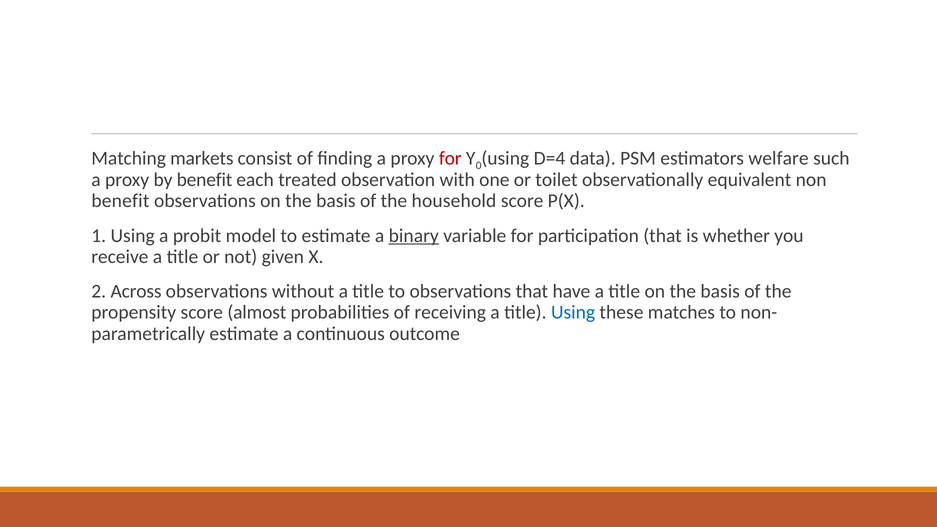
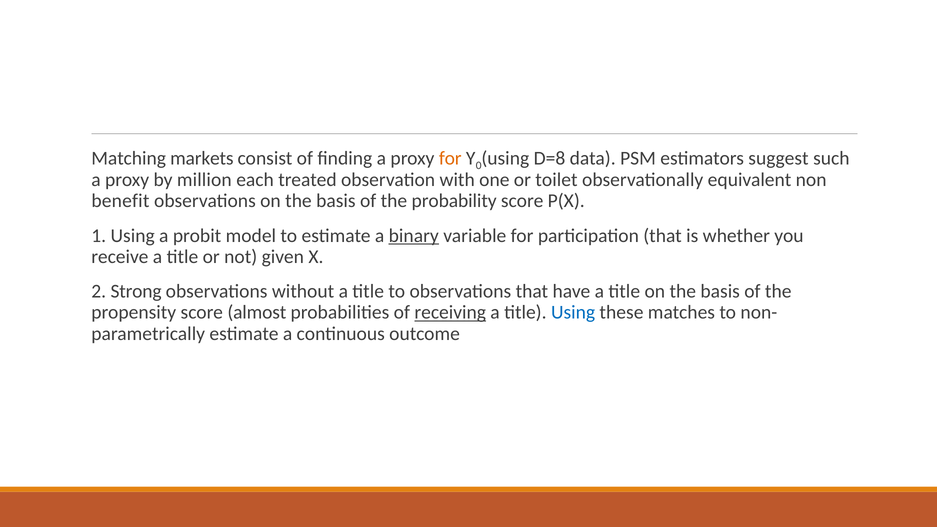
for colour: red -> orange (450, 158)
D=4: D=4 -> D=8 (549, 158)
welfare: welfare -> suggest (778, 158)
by benefit: benefit -> million (204, 180)
household: household -> probability (454, 201)
Across: Across -> Strong (136, 291)
receiving underline: none -> present (450, 313)
